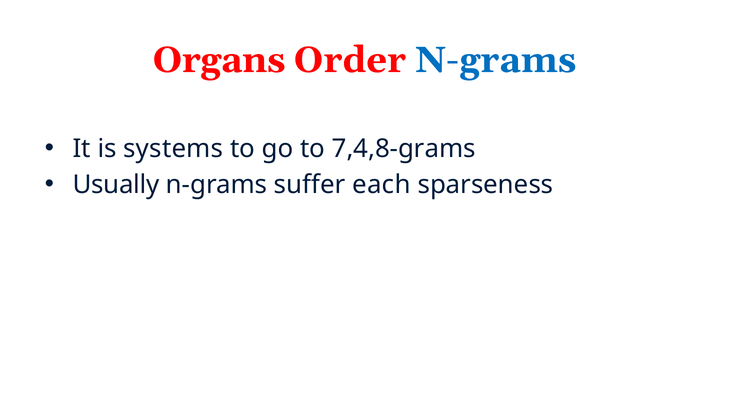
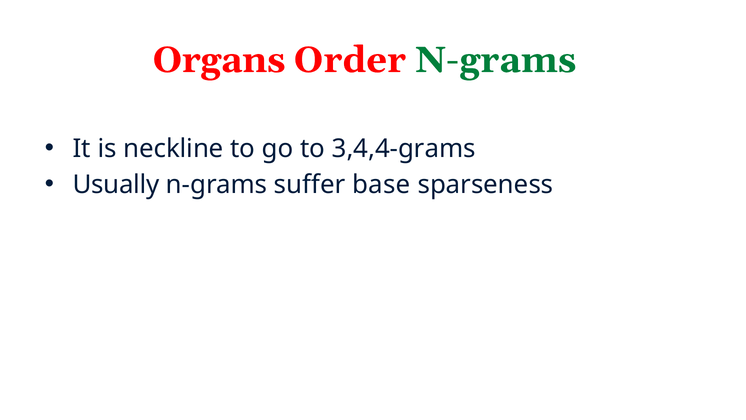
N-grams colour: blue -> green (496, 60)
systems: systems -> neckline (173, 148)
7,4,8-grams: 7,4,8-grams -> 3,4,4-grams (404, 148)
each: each -> base (381, 185)
